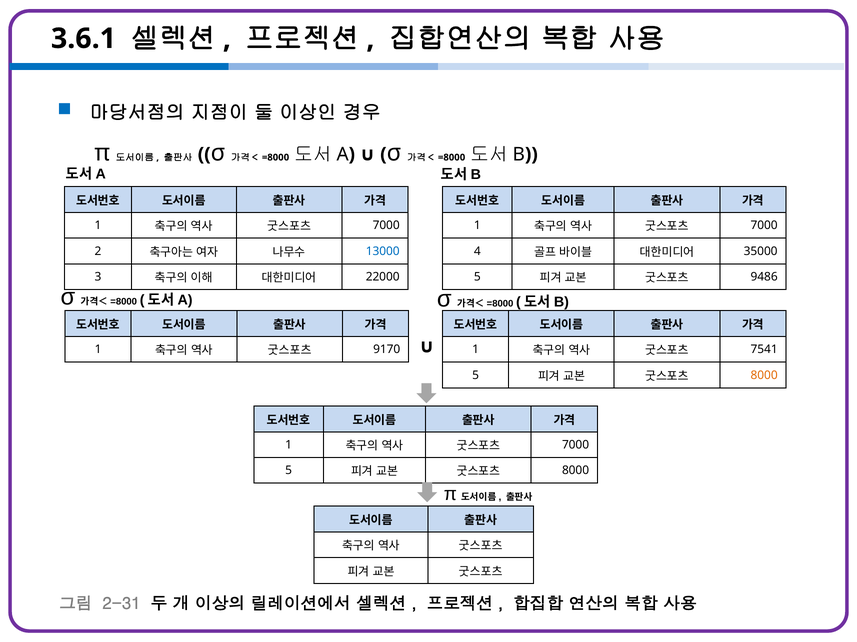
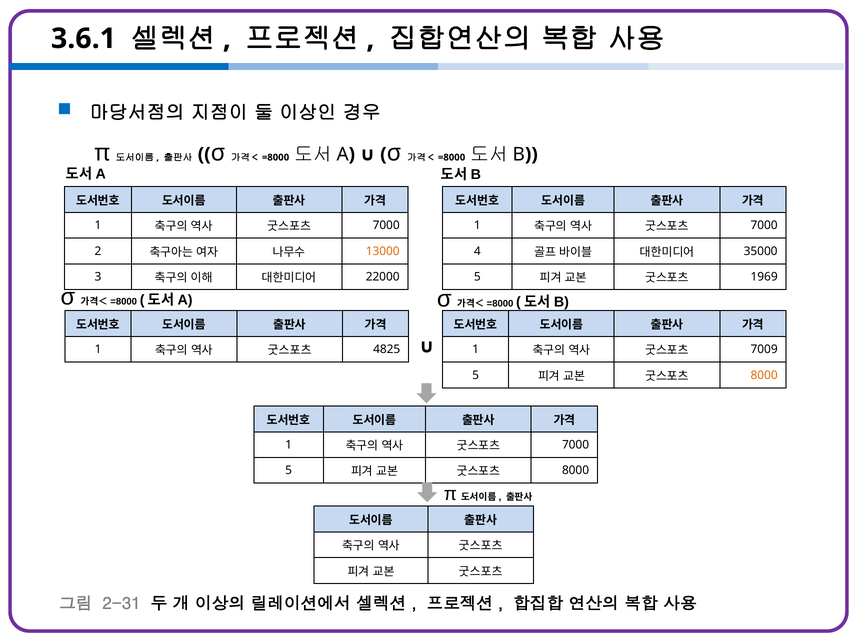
13000 colour: blue -> orange (383, 251)
9486: 9486 -> 1969 (764, 277)
9170: 9170 -> 4825 (387, 350)
7541: 7541 -> 7009 (764, 350)
